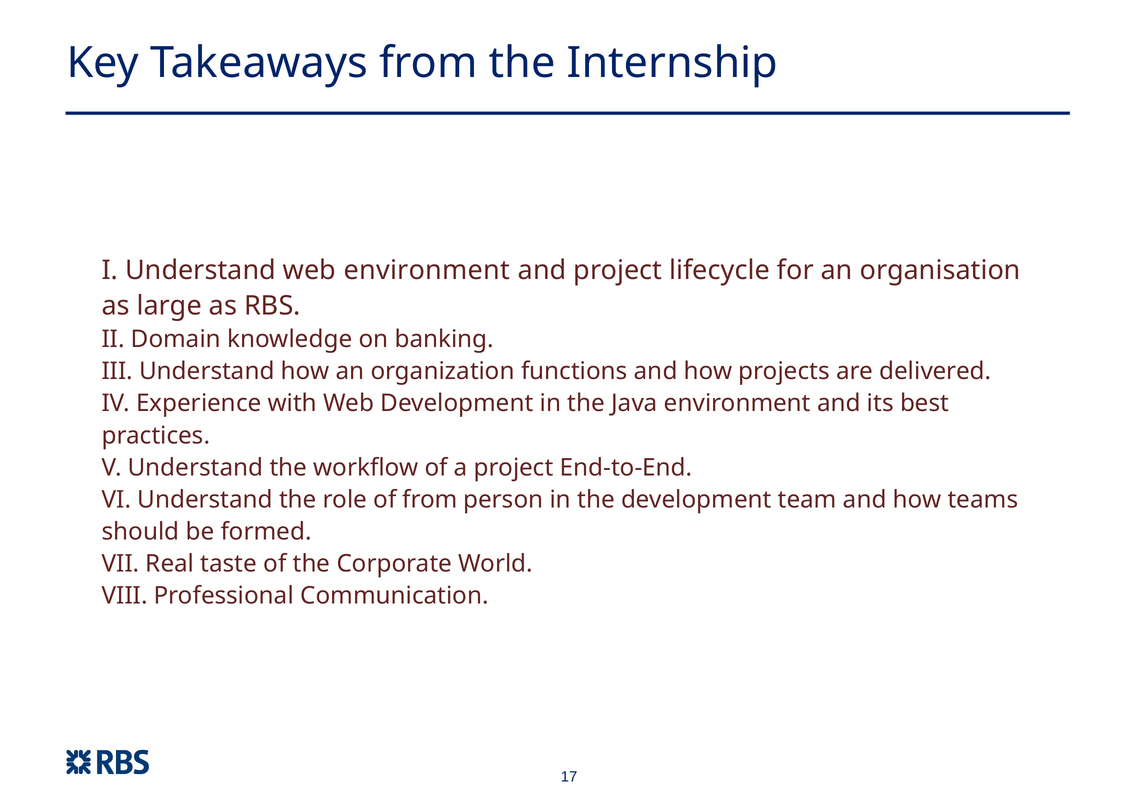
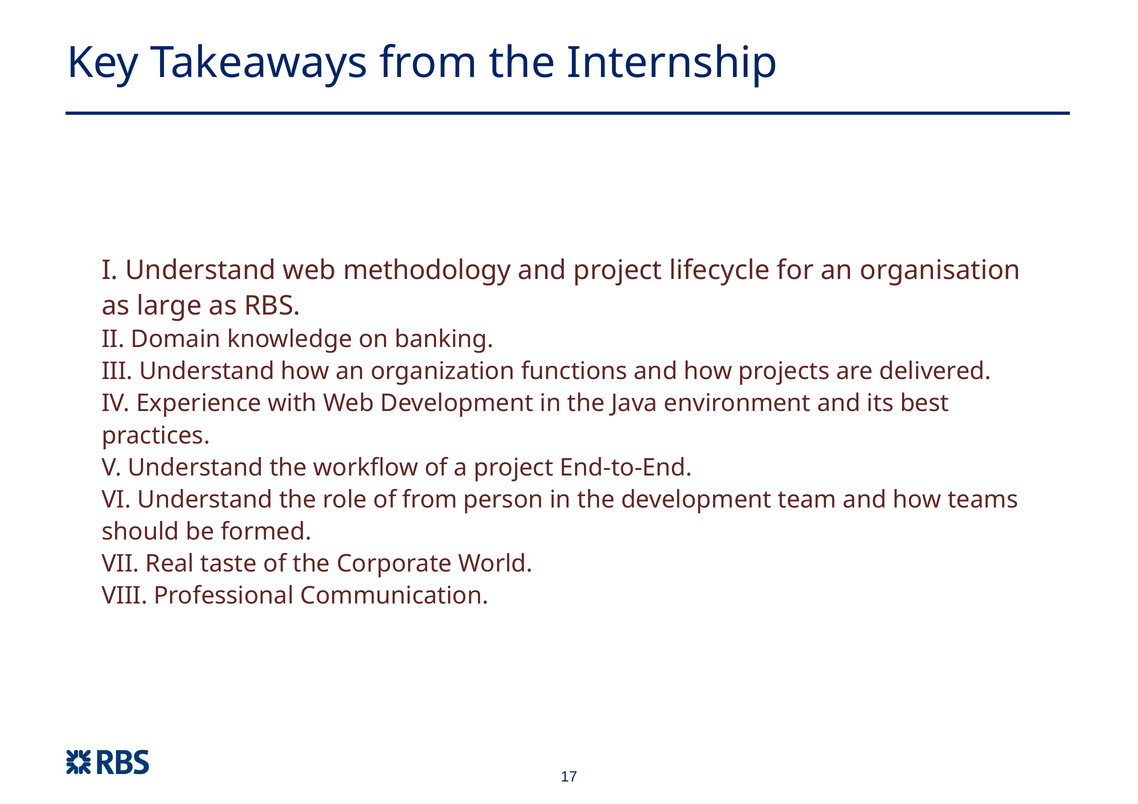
web environment: environment -> methodology (427, 270)
